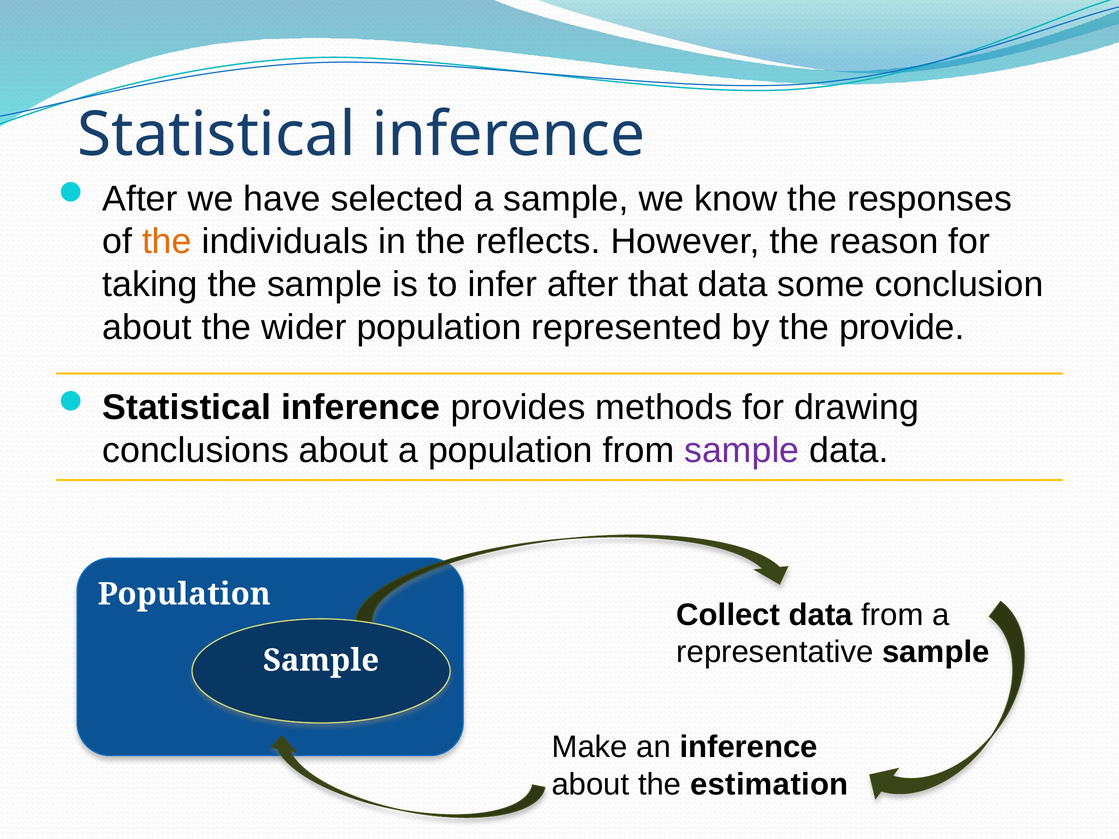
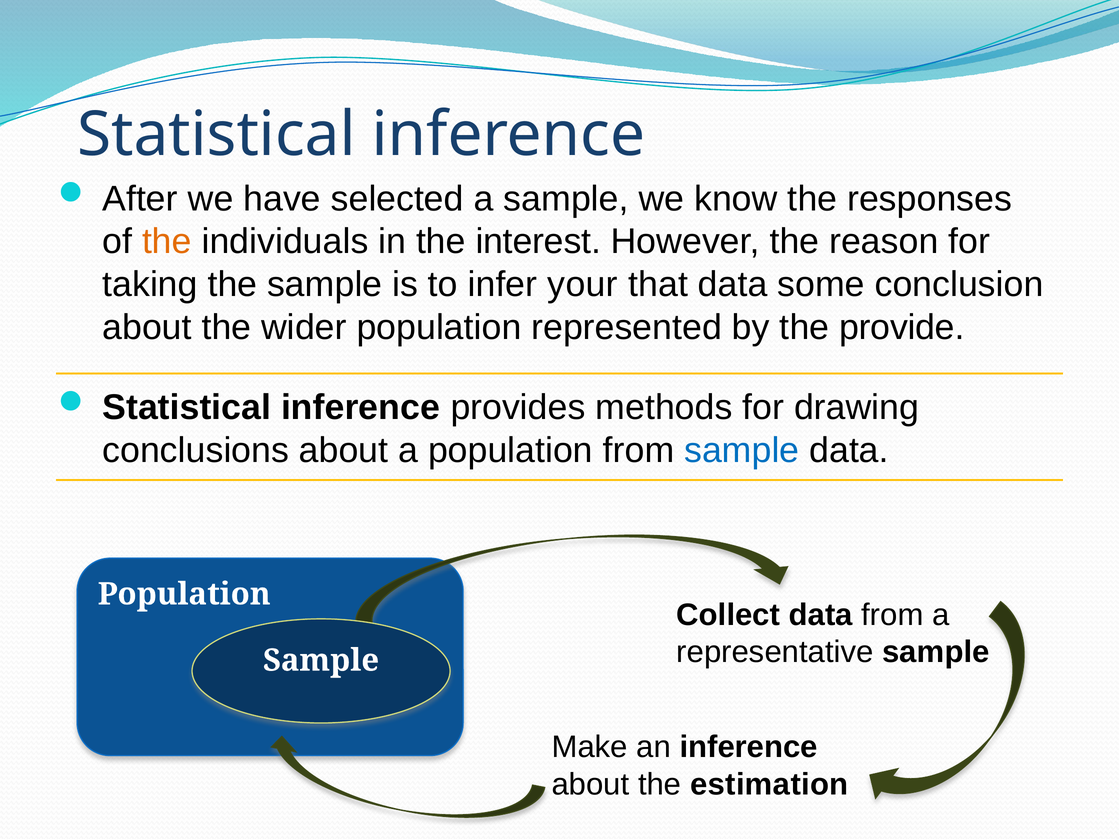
reflects: reflects -> interest (538, 242)
infer after: after -> your (583, 285)
sample colour: purple -> blue (742, 450)
